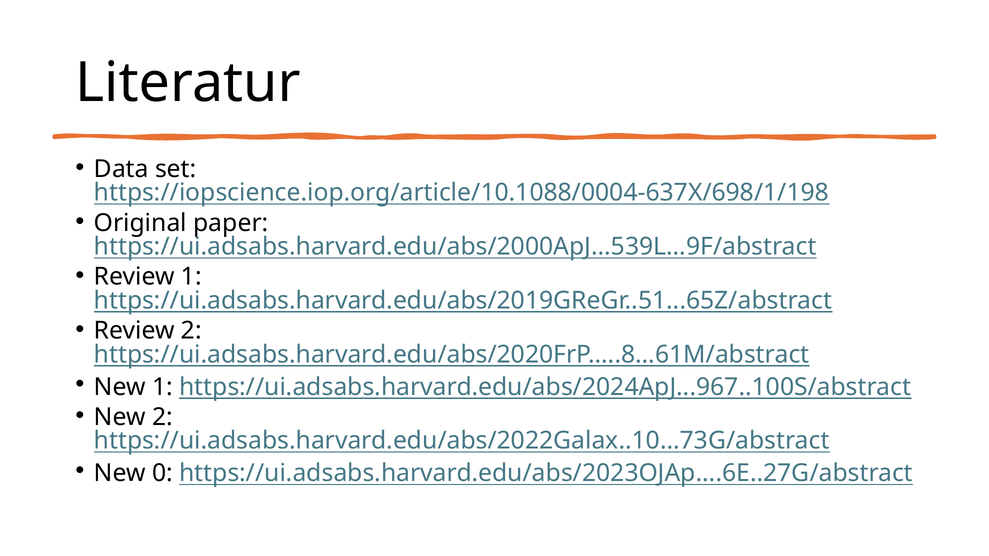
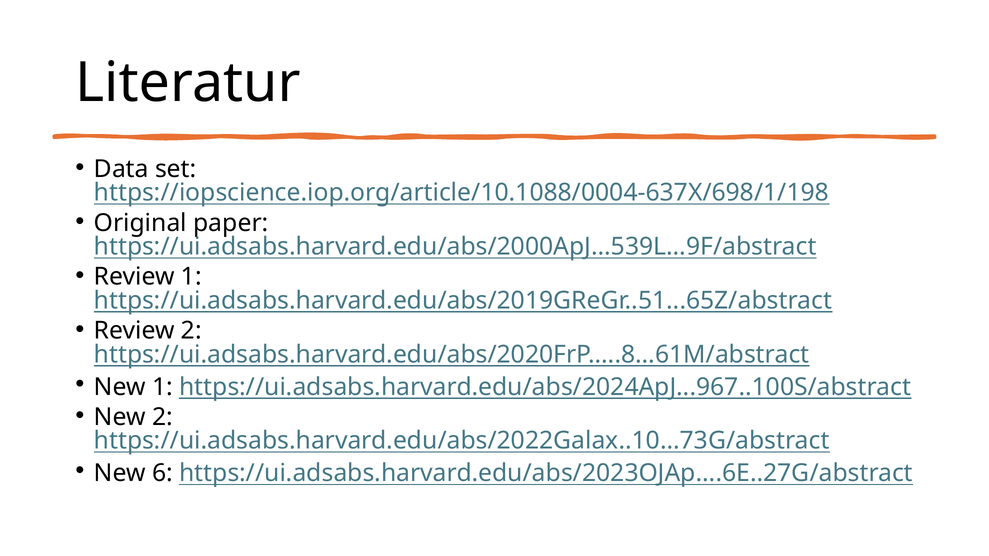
0: 0 -> 6 (162, 474)
